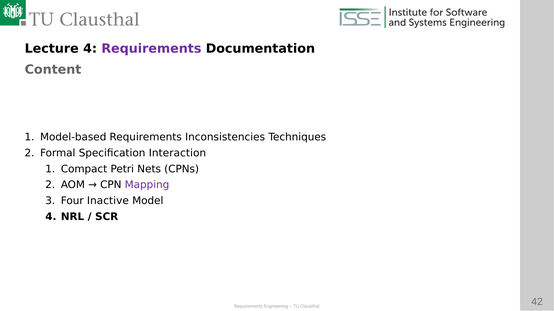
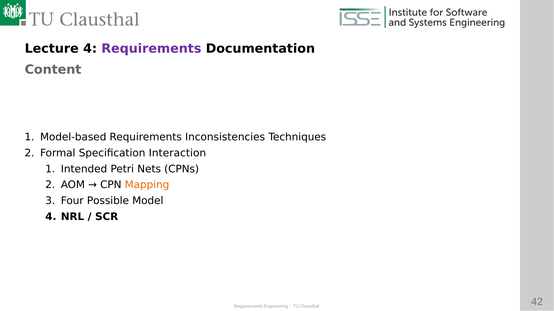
Compact: Compact -> Intended (84, 169)
Mapping colour: purple -> orange (147, 185)
Inactive: Inactive -> Possible (108, 201)
